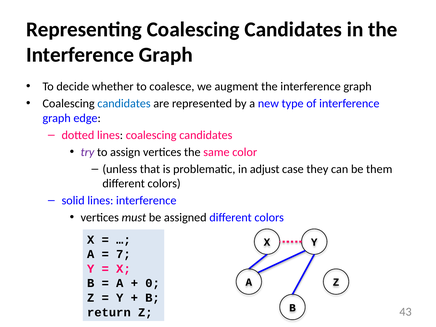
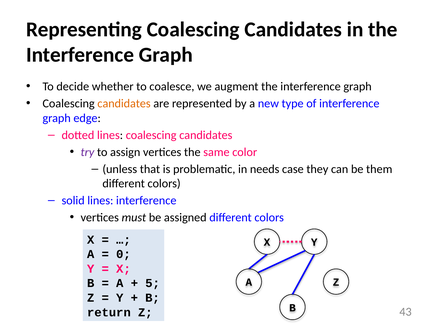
candidates colour: blue -> orange (124, 104)
adjust: adjust -> needs (265, 169)
7: 7 -> 0 (123, 254)
0: 0 -> 5 (153, 283)
